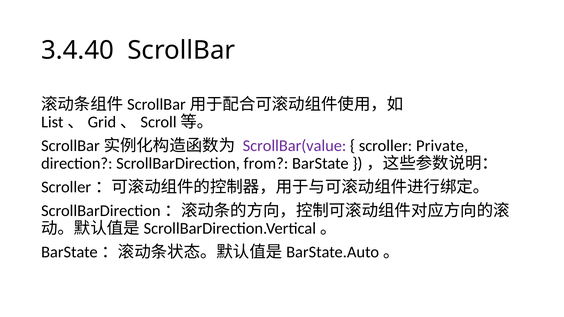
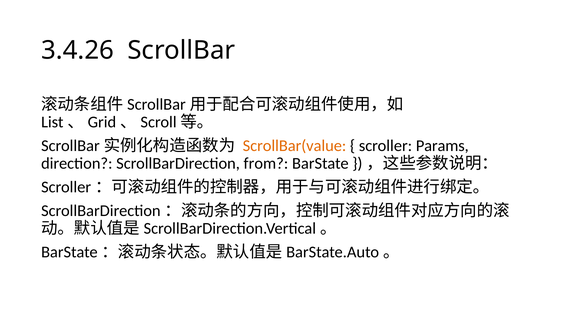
3.4.40: 3.4.40 -> 3.4.26 (78, 50)
ScrollBar(value colour: purple -> orange (294, 146)
Private: Private -> Params (442, 146)
